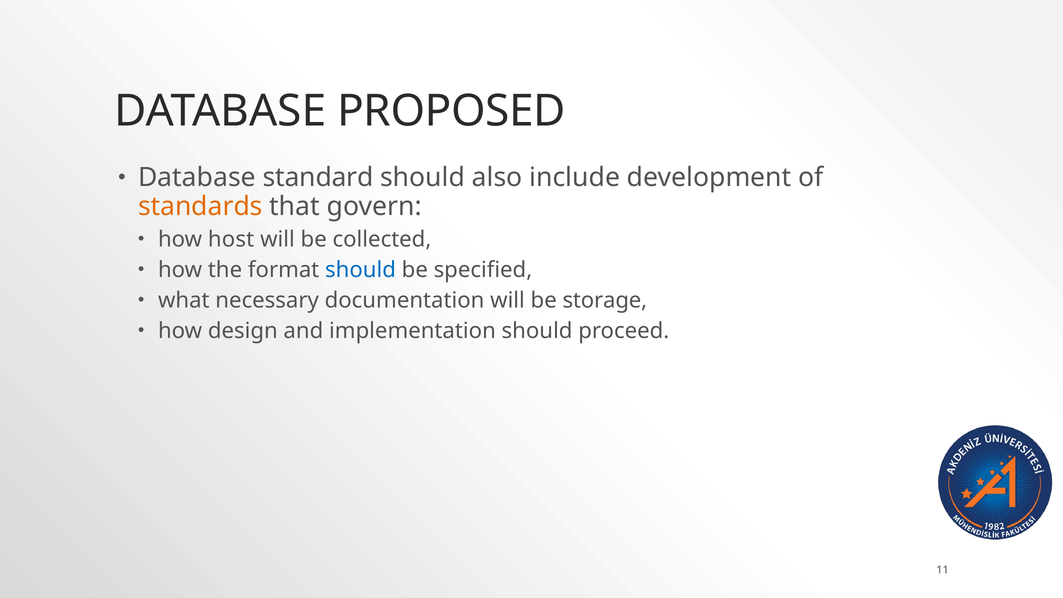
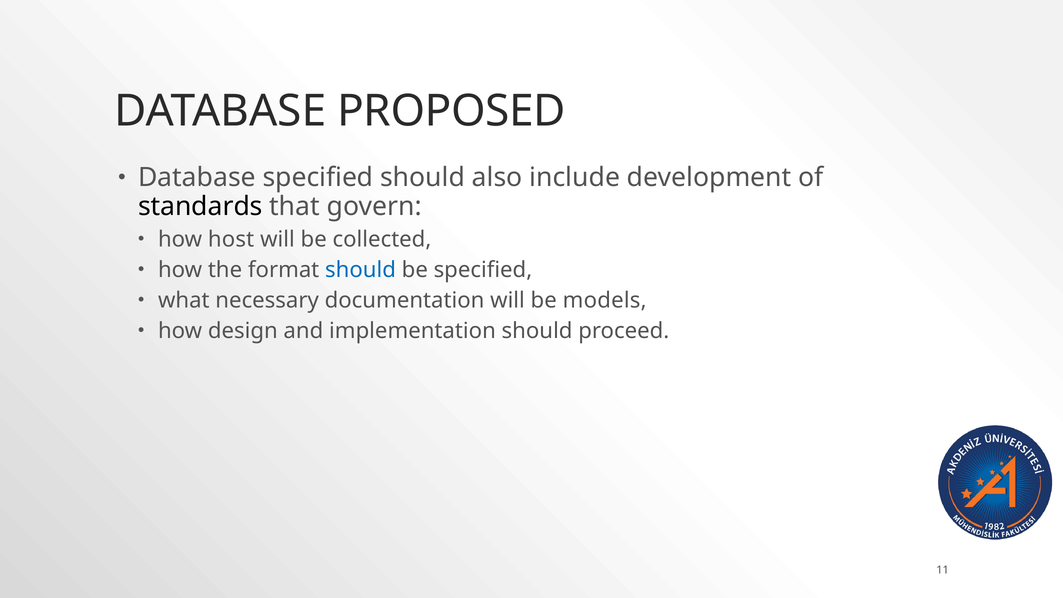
Database standard: standard -> specified (318, 178)
standards colour: orange -> black (200, 206)
storage: storage -> models (605, 301)
